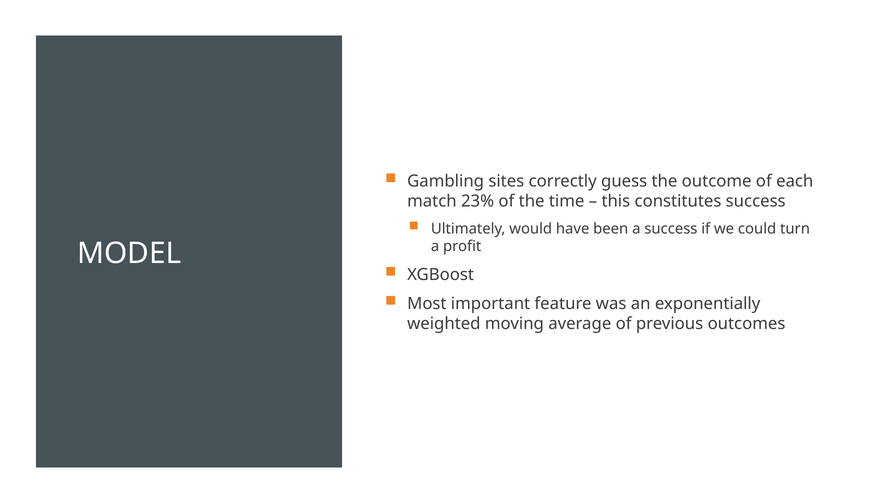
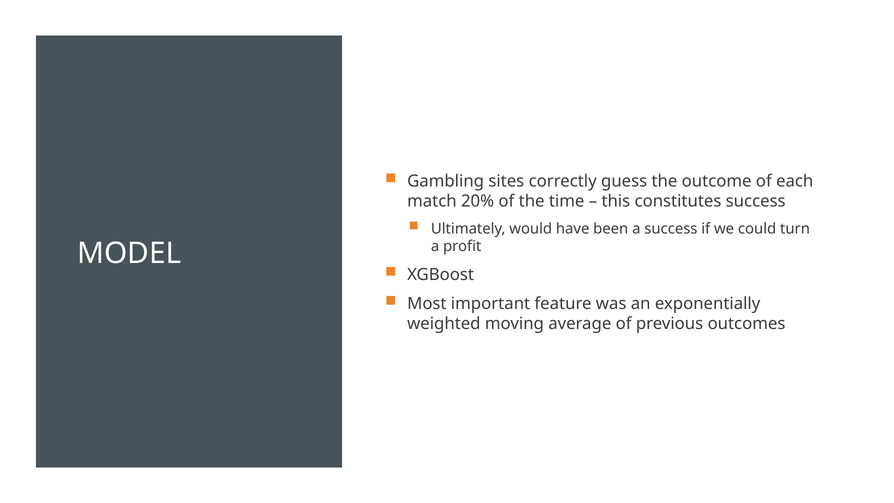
23%: 23% -> 20% (478, 201)
